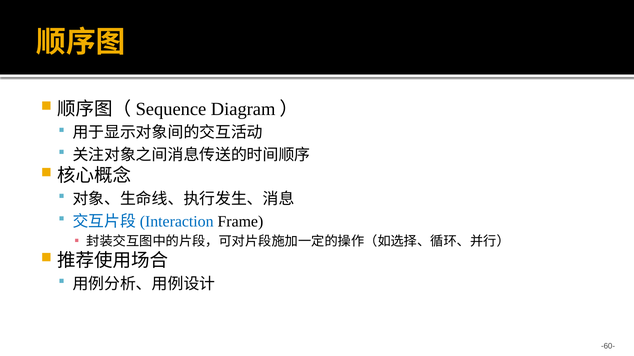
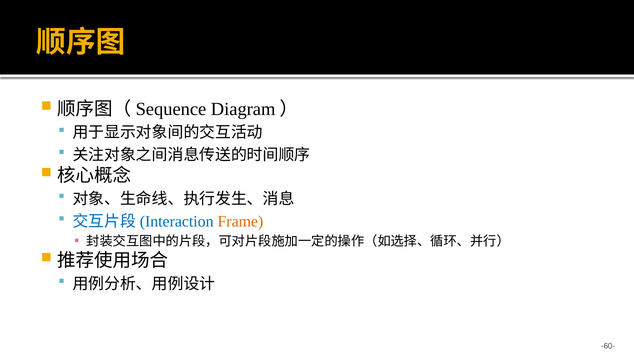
Frame colour: black -> orange (240, 222)
